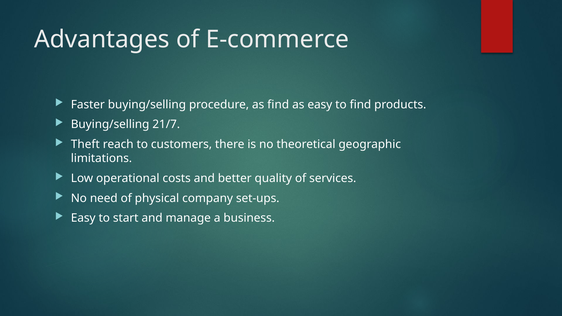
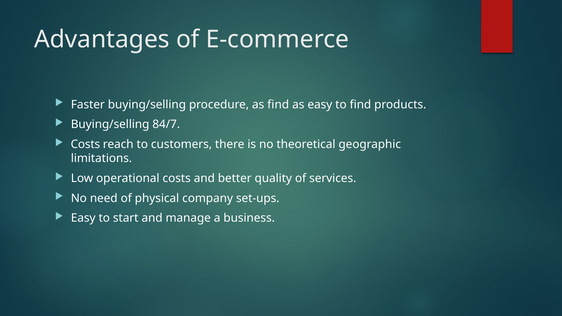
21/7: 21/7 -> 84/7 (166, 125)
Theft: Theft -> Costs (85, 144)
